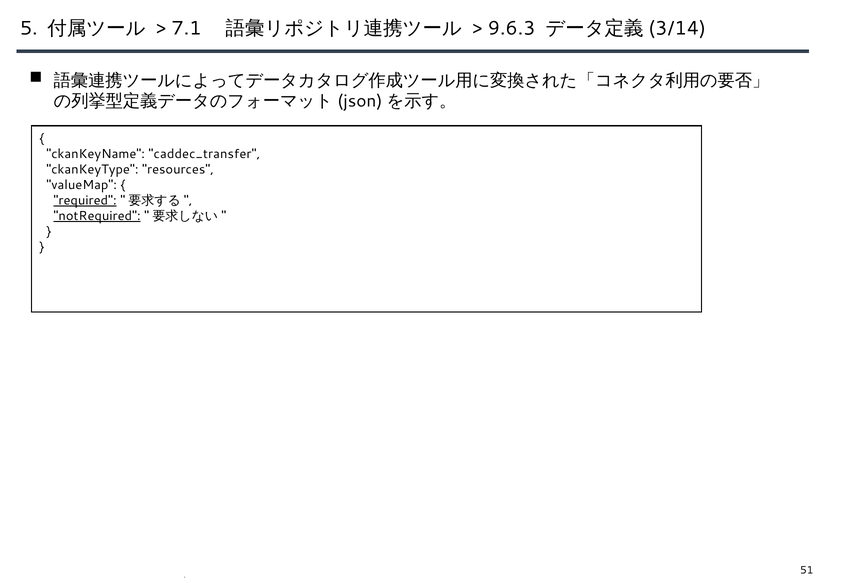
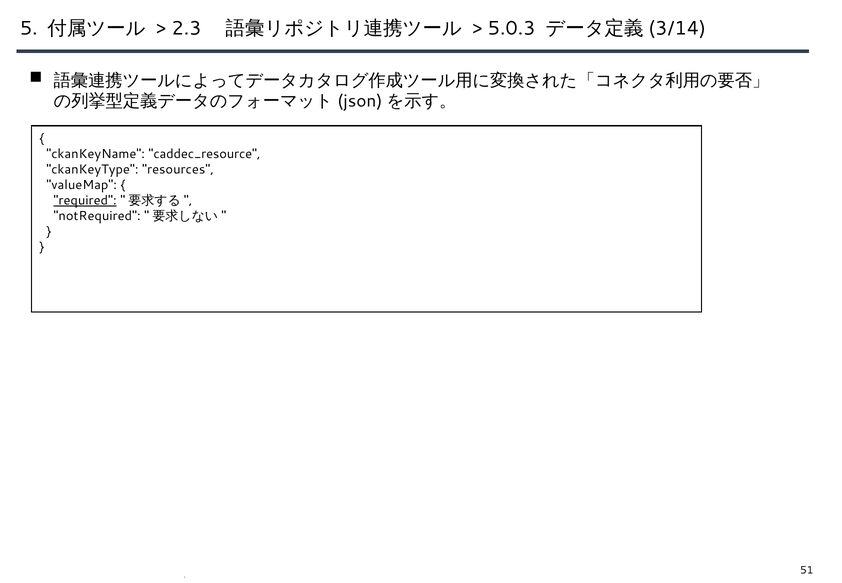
7.1: 7.1 -> 2.3 (186, 28)
9.6.3: 9.6.3 -> 5.0.3 (512, 28)
caddec_transfer: caddec_transfer -> caddec_resource (205, 154)
notRequired underline: present -> none (97, 216)
